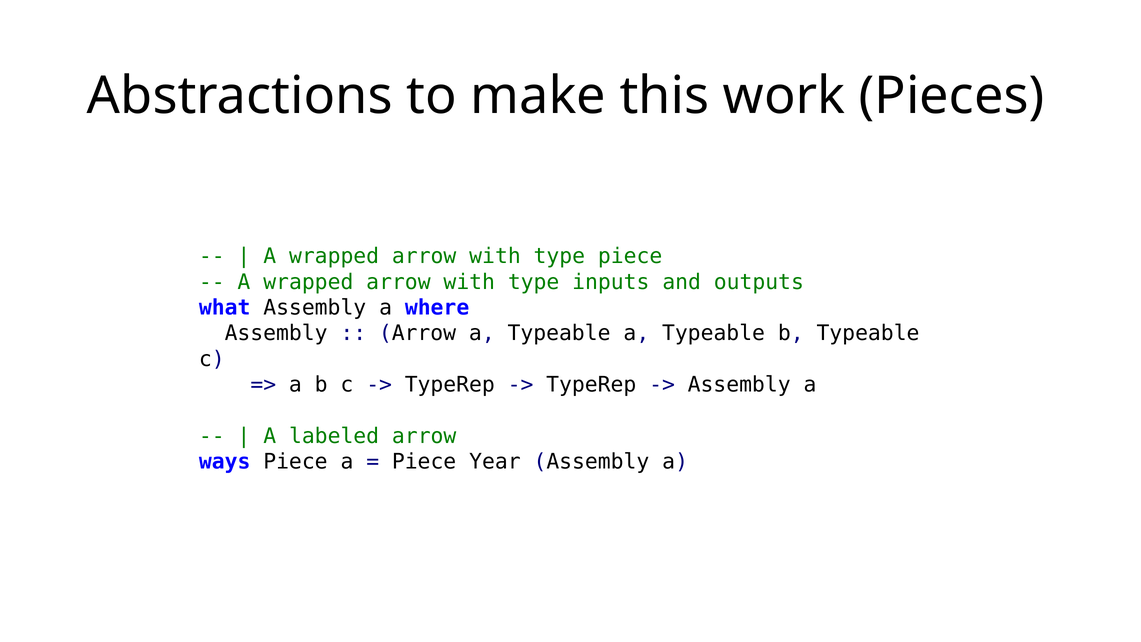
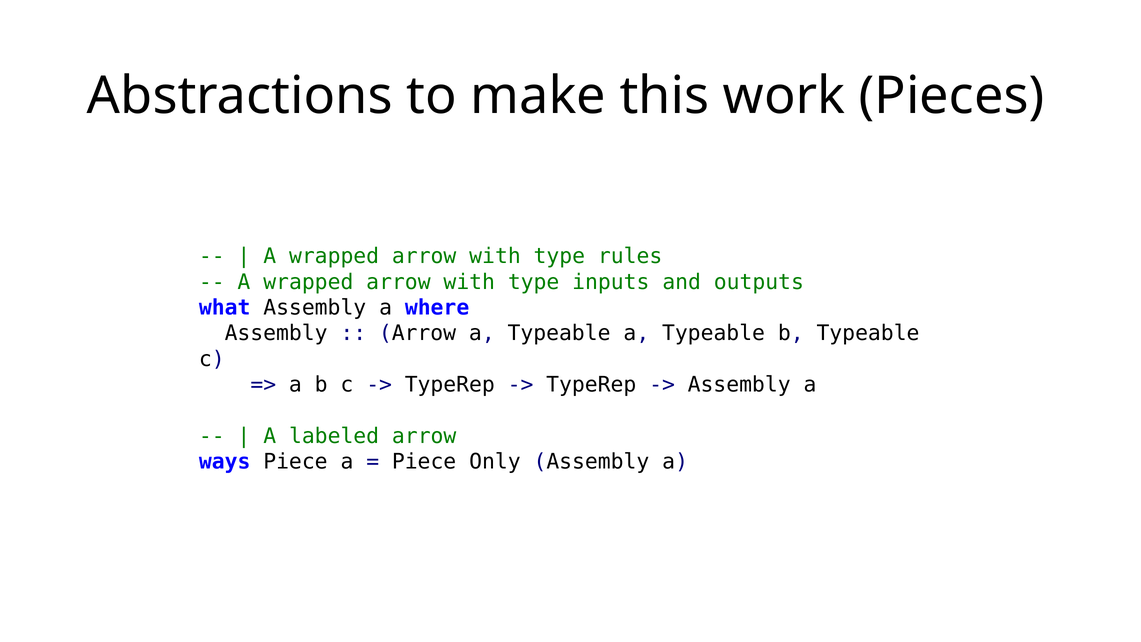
type piece: piece -> rules (630, 256)
Year: Year -> Only (495, 462)
